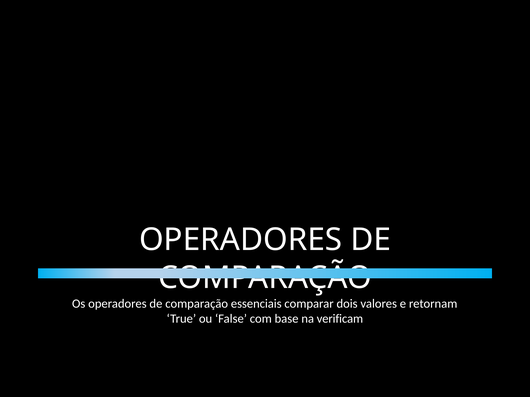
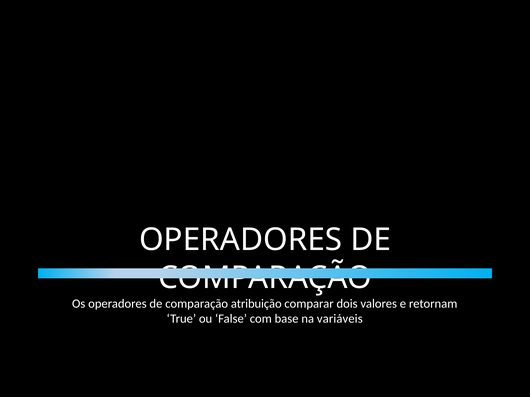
essenciais: essenciais -> atribuição (256, 304)
verificam: verificam -> variáveis (340, 319)
